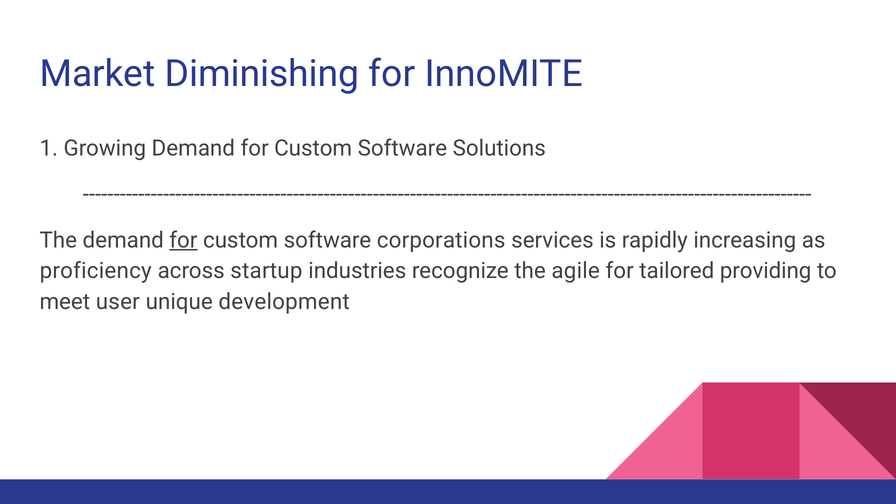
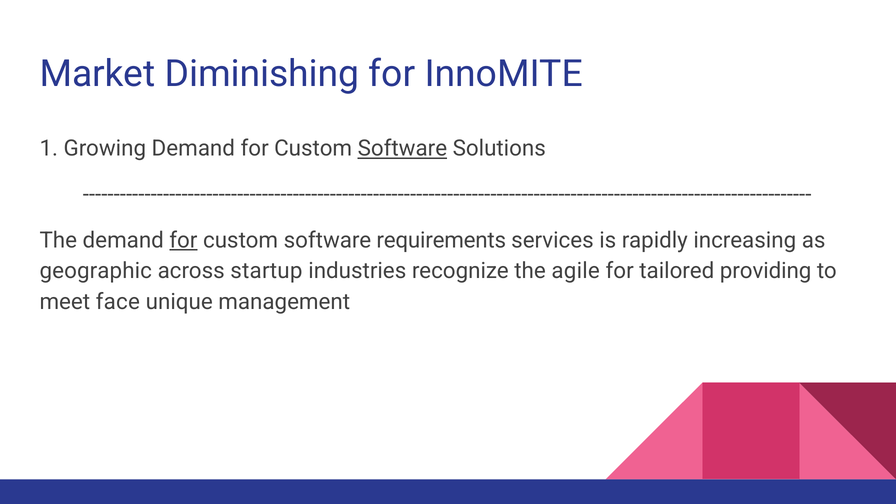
Software underline: none -> present (402, 148)
corporations: corporations -> requirements (441, 240)
proficiency: proficiency -> geographic (96, 271)
user: user -> face (118, 302)
development: development -> management (284, 302)
